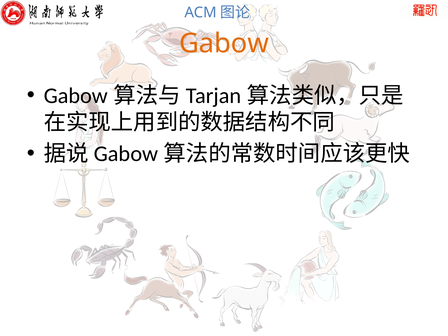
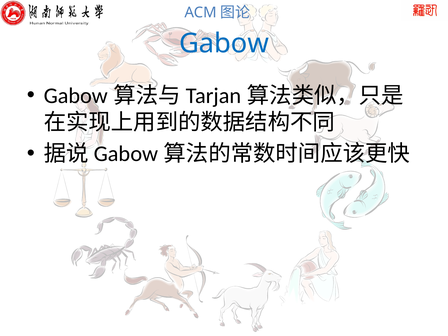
Gabow colour: orange -> blue (224, 43)
